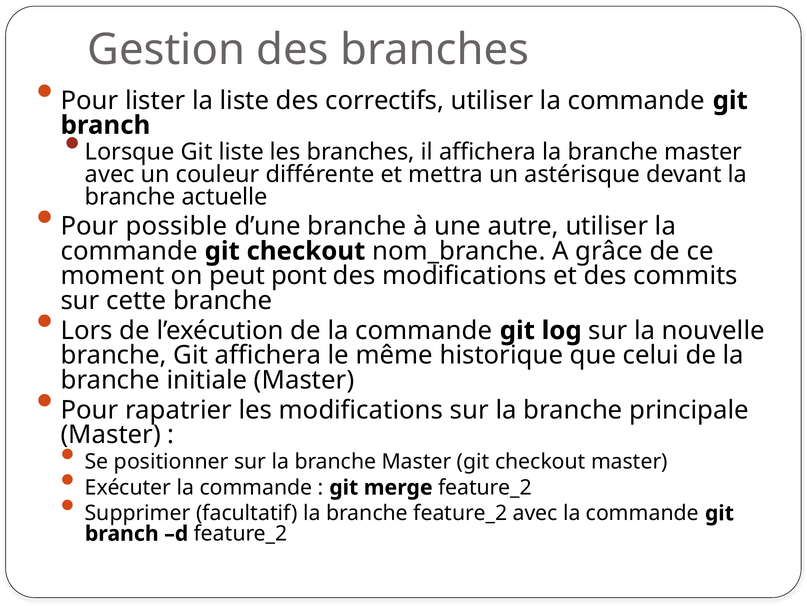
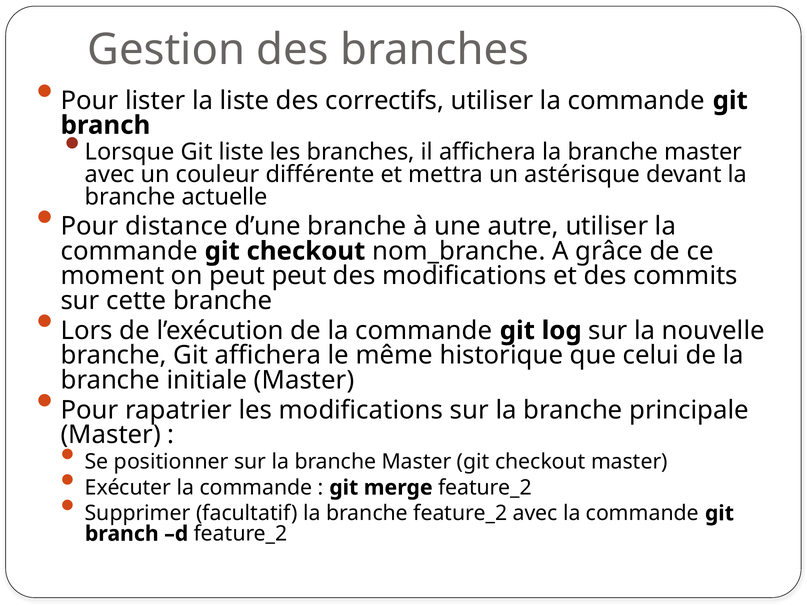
possible: possible -> distance (176, 226)
peut pont: pont -> peut (299, 276)
